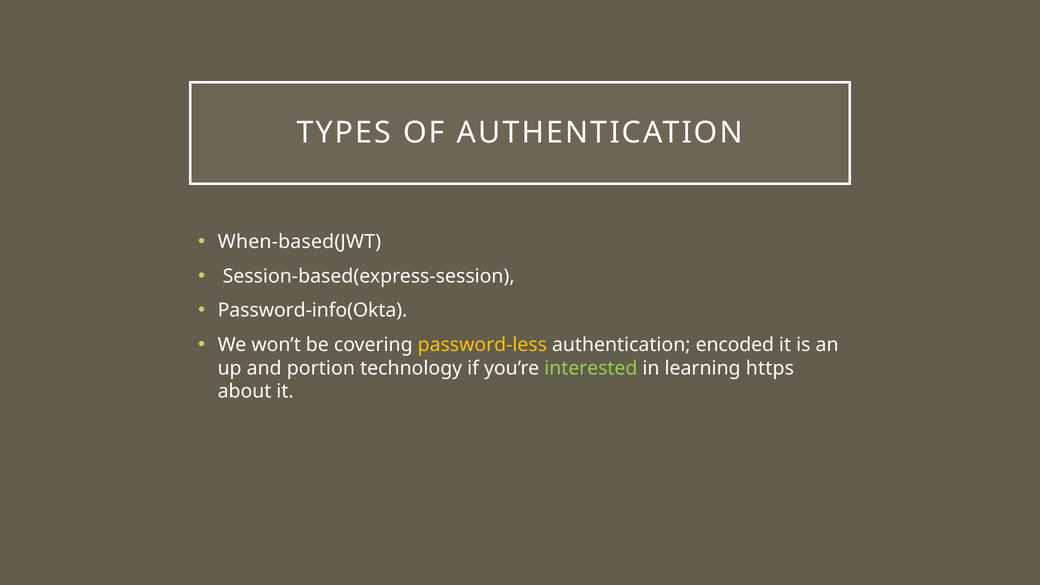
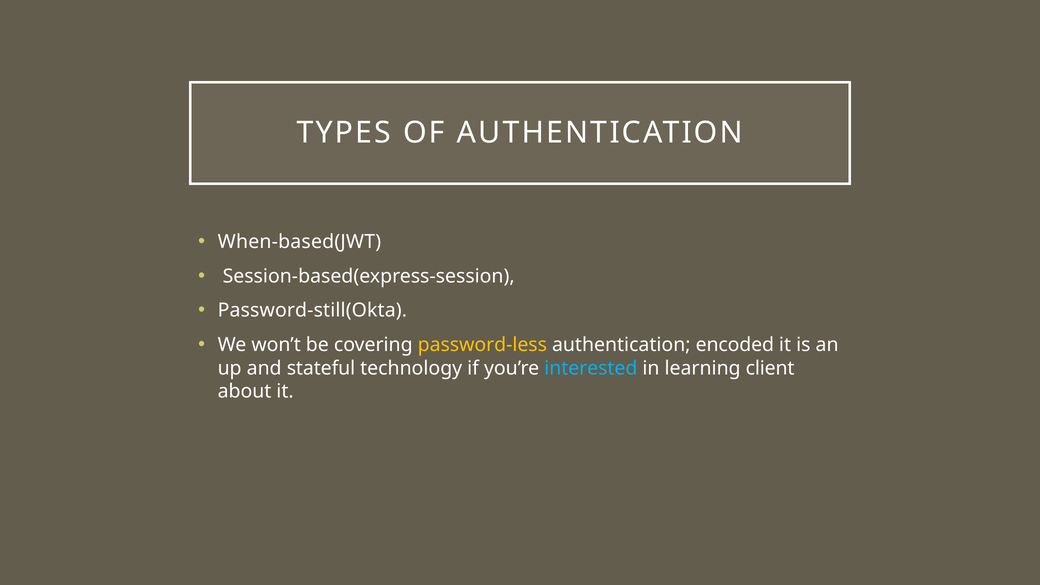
Password-info(Okta: Password-info(Okta -> Password-still(Okta (312, 310)
portion: portion -> stateful (321, 368)
interested colour: light green -> light blue (591, 368)
https: https -> client (770, 368)
